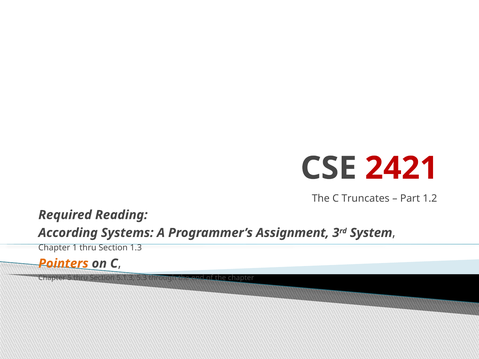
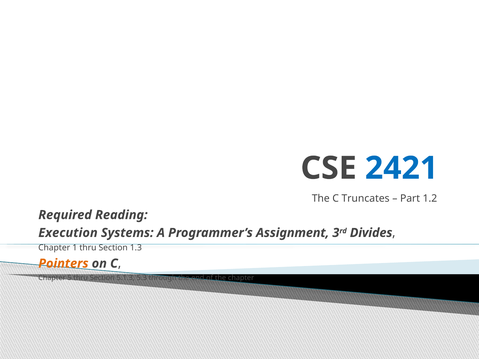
2421 colour: red -> blue (402, 168)
According: According -> Execution (68, 233)
System: System -> Divides (371, 233)
